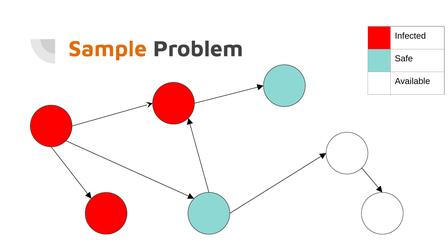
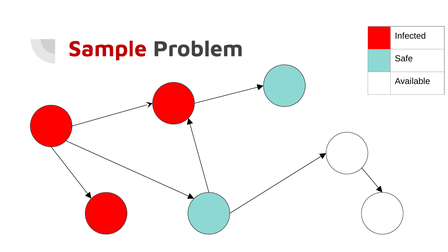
Sample colour: orange -> red (108, 49)
